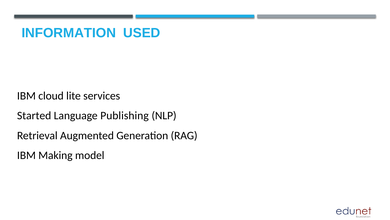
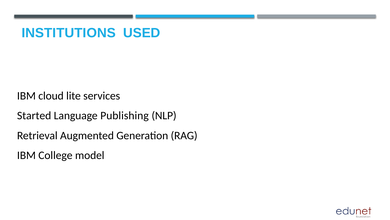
INFORMATION: INFORMATION -> INSTITUTIONS (69, 33)
Making: Making -> College (55, 155)
